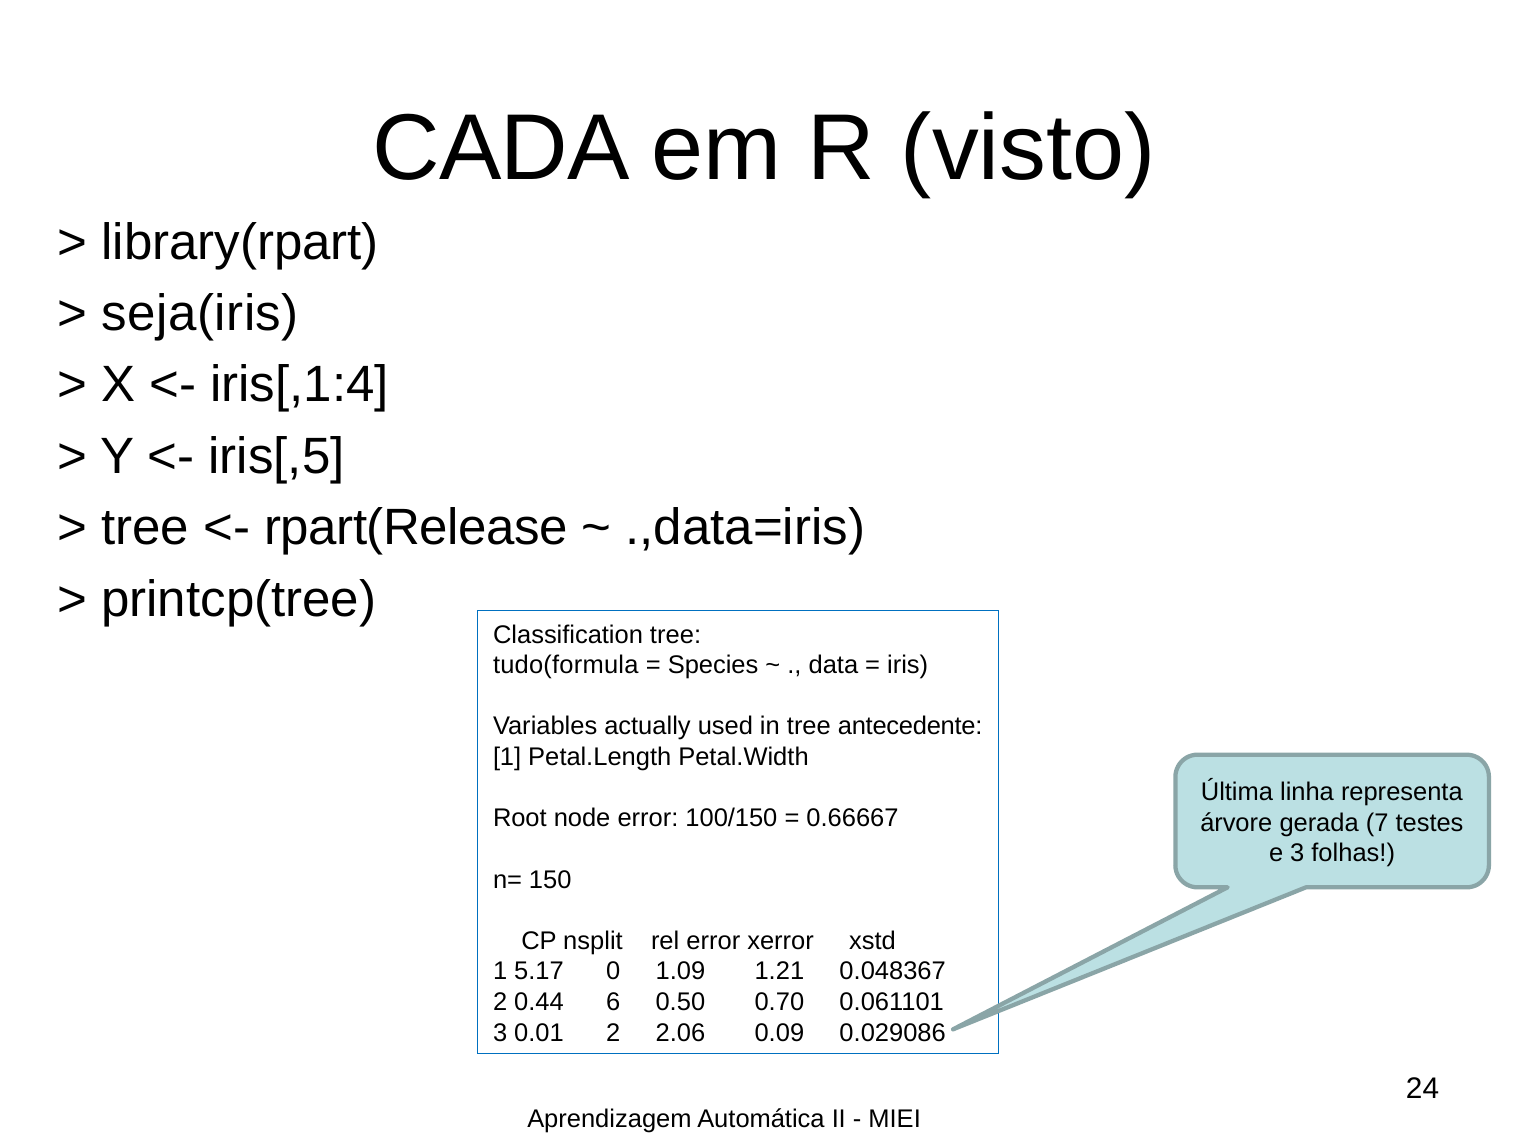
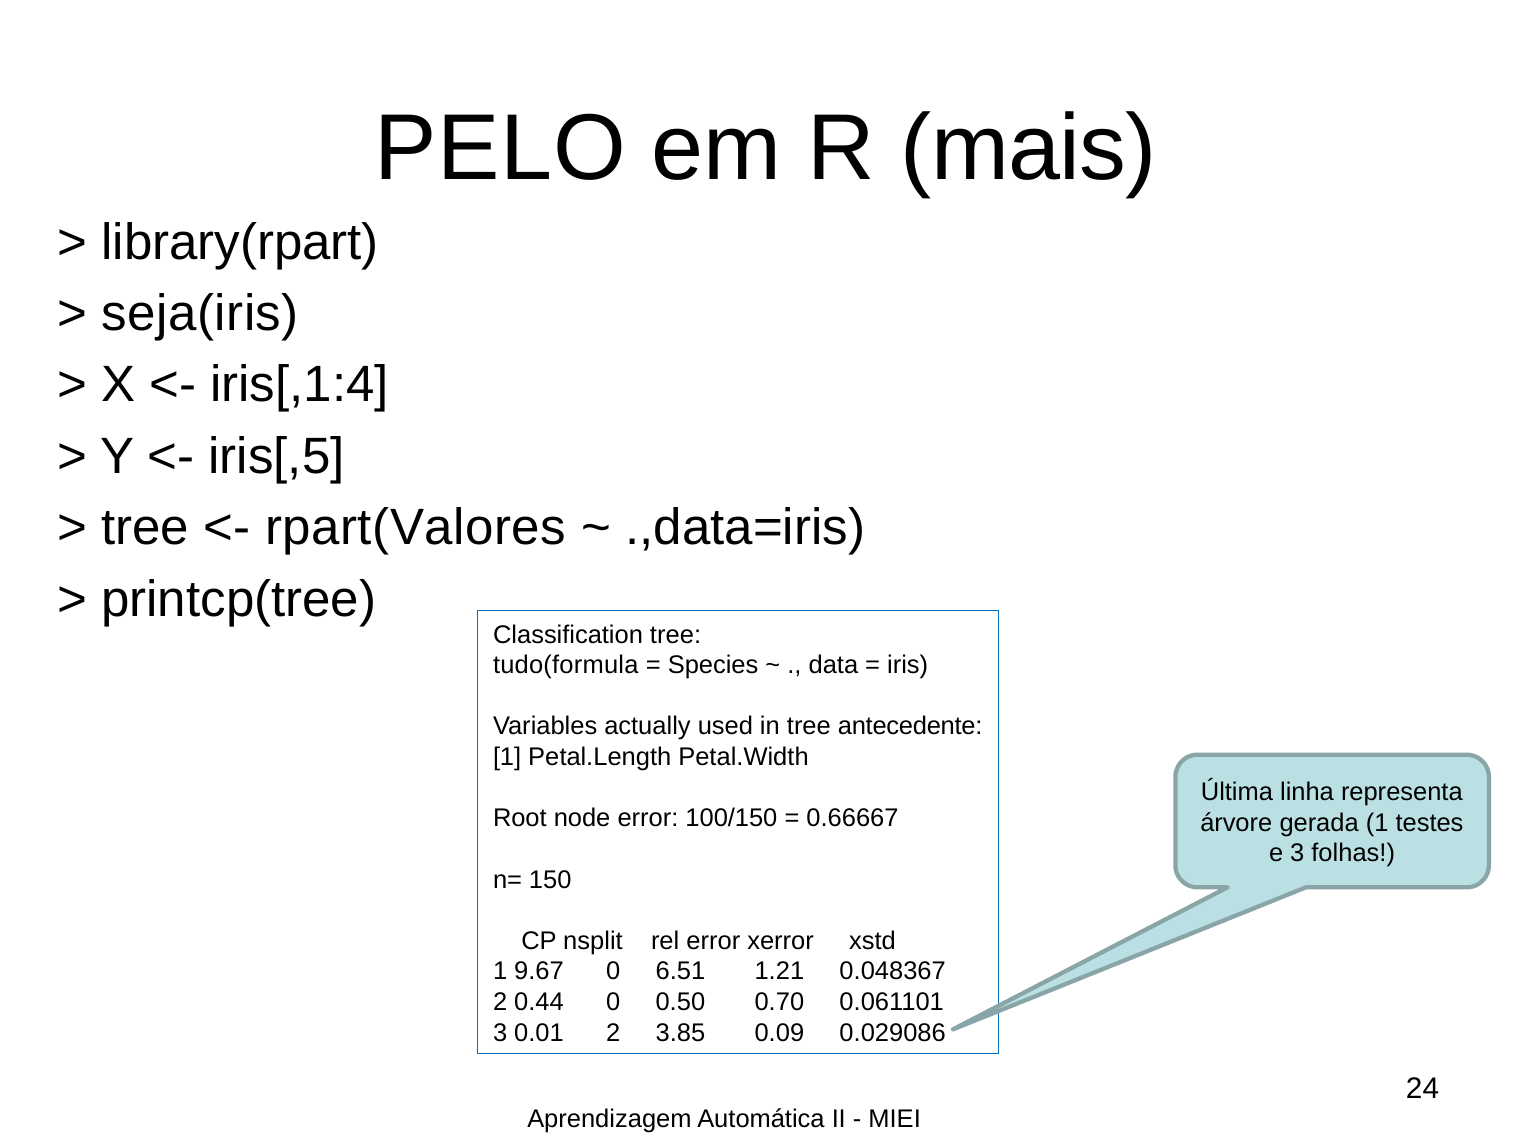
CADA: CADA -> PELO (500, 148)
visto: visto -> mais (1029, 148)
rpart(Release: rpart(Release -> rpart(Valores (416, 528)
gerada 7: 7 -> 1 (1377, 823)
5.17: 5.17 -> 9.67 (539, 972)
1.09: 1.09 -> 6.51 (680, 972)
0.44 6: 6 -> 0 (613, 1002)
2.06: 2.06 -> 3.85 (680, 1033)
